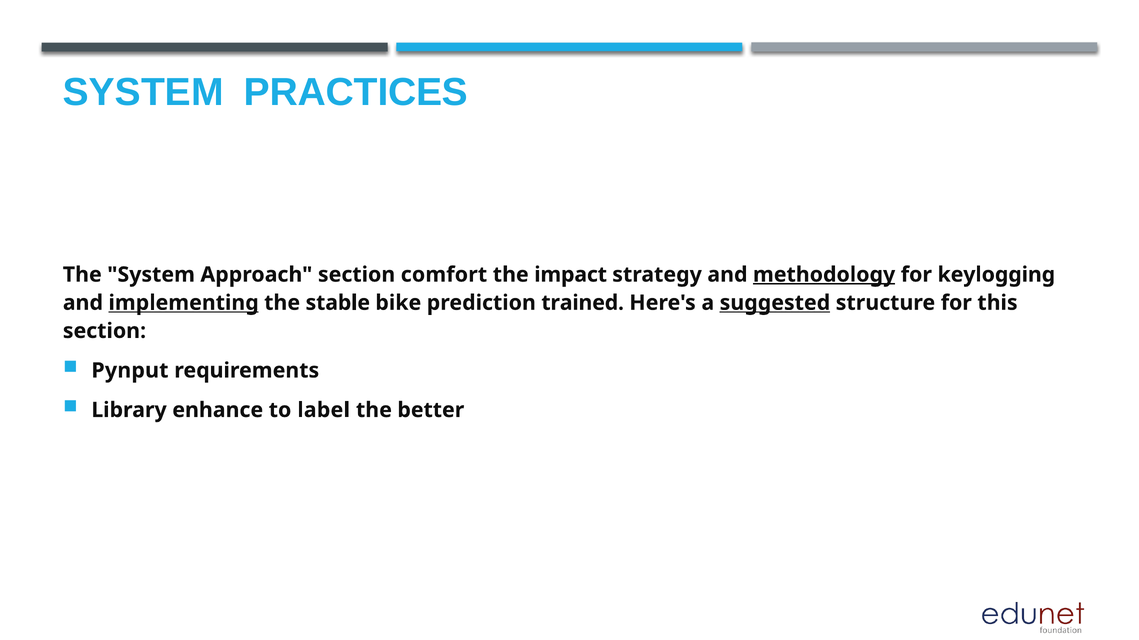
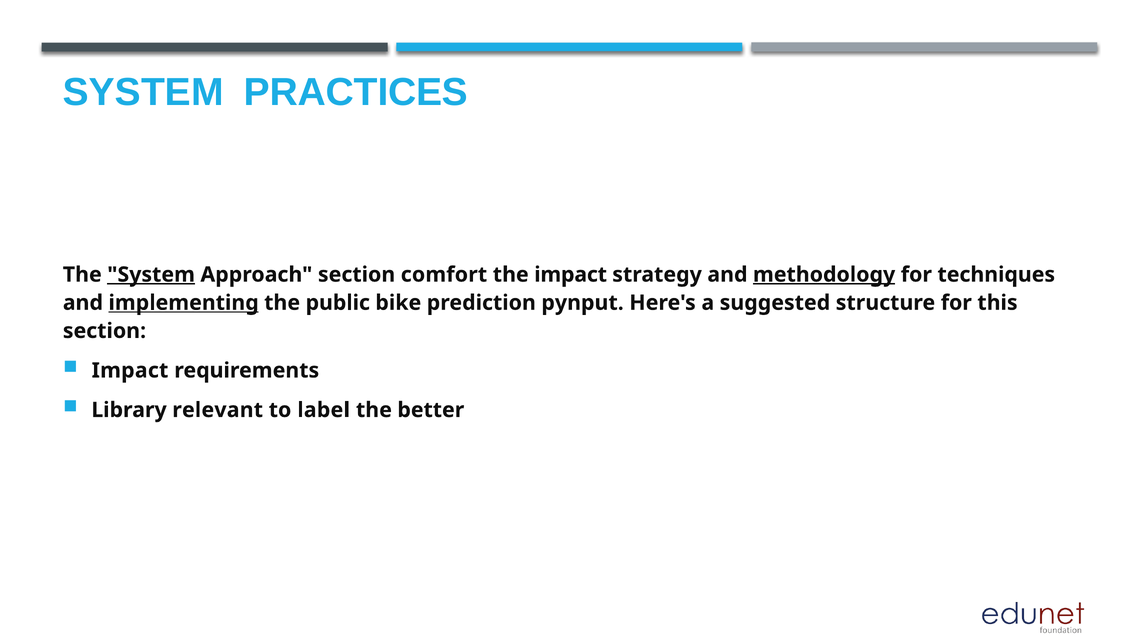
System underline: none -> present (151, 275)
keylogging: keylogging -> techniques (996, 275)
stable: stable -> public (338, 303)
trained: trained -> pynput (583, 303)
suggested underline: present -> none (775, 303)
Pynput: Pynput -> Impact (130, 371)
enhance: enhance -> relevant (218, 410)
